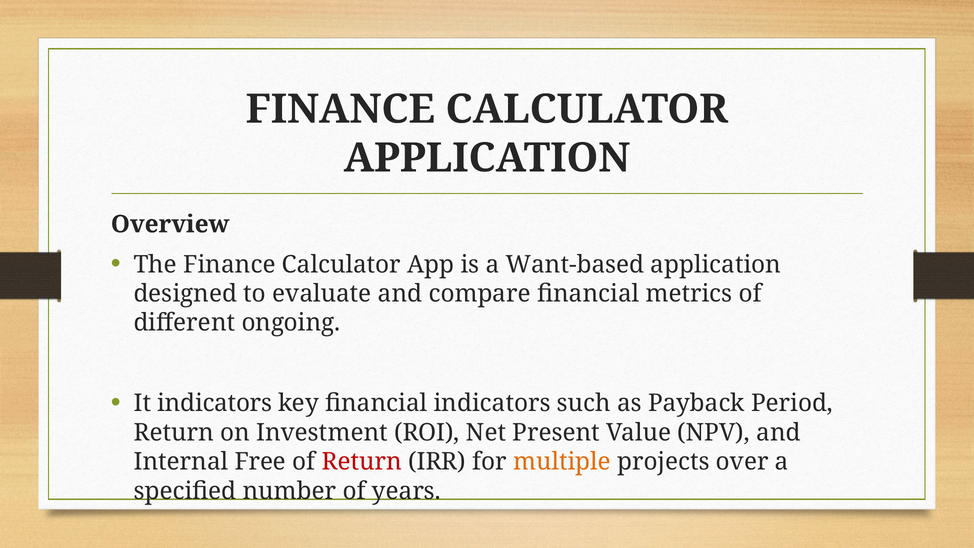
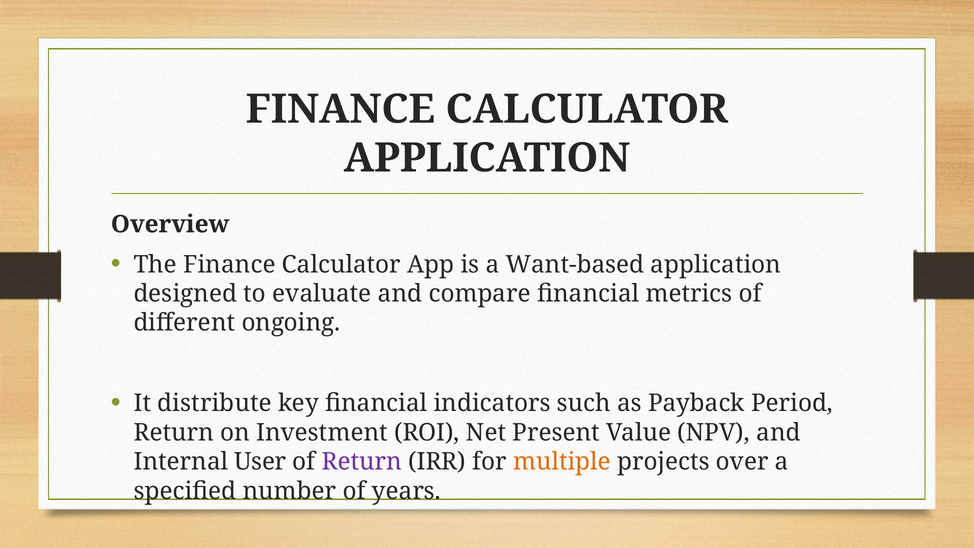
It indicators: indicators -> distribute (215, 403)
Free: Free -> User (260, 462)
Return colour: red -> purple (362, 462)
